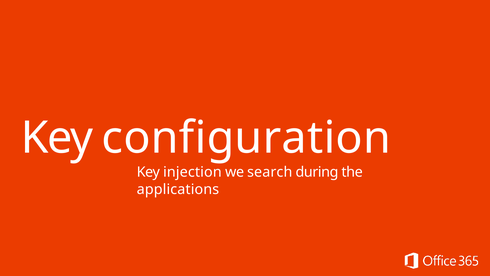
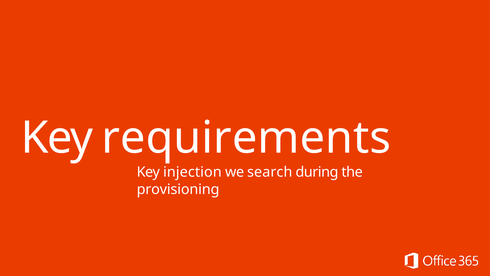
configuration: configuration -> requirements (246, 138)
applications: applications -> provisioning (178, 189)
